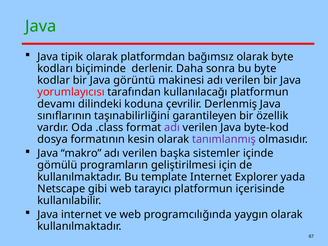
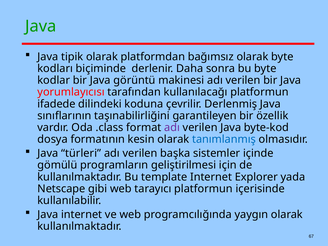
devamı: devamı -> ifadede (56, 104)
tanımlanmış colour: purple -> blue (224, 139)
makro: makro -> türleri (81, 153)
